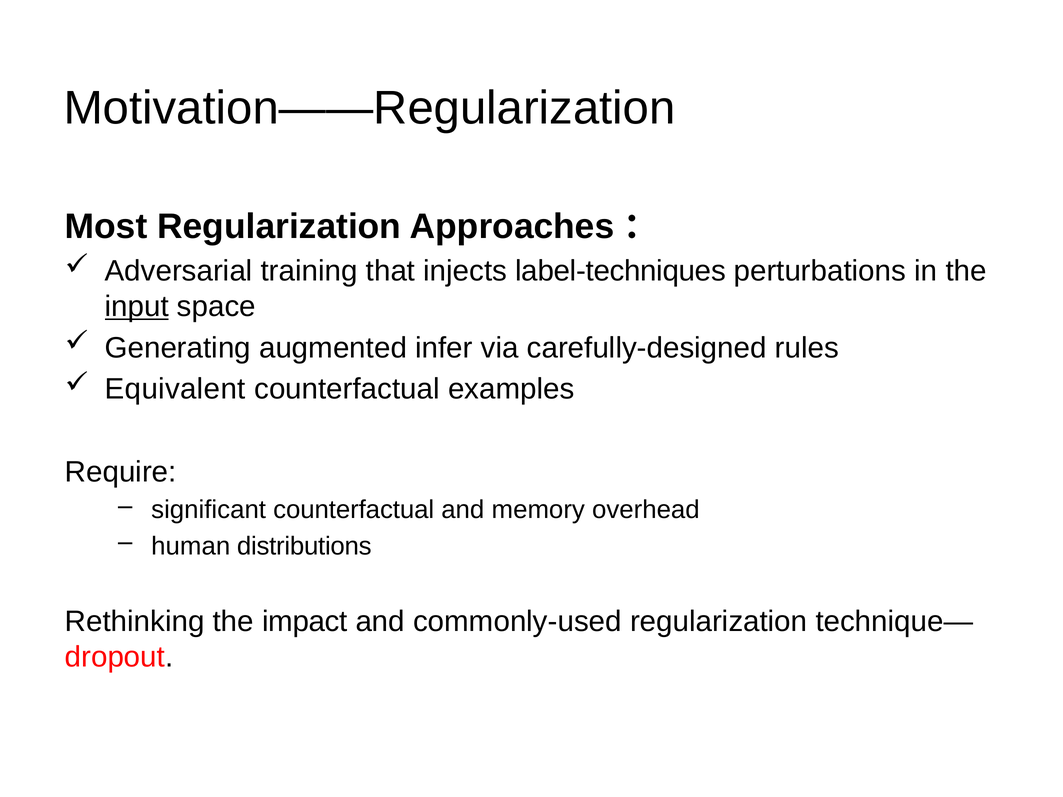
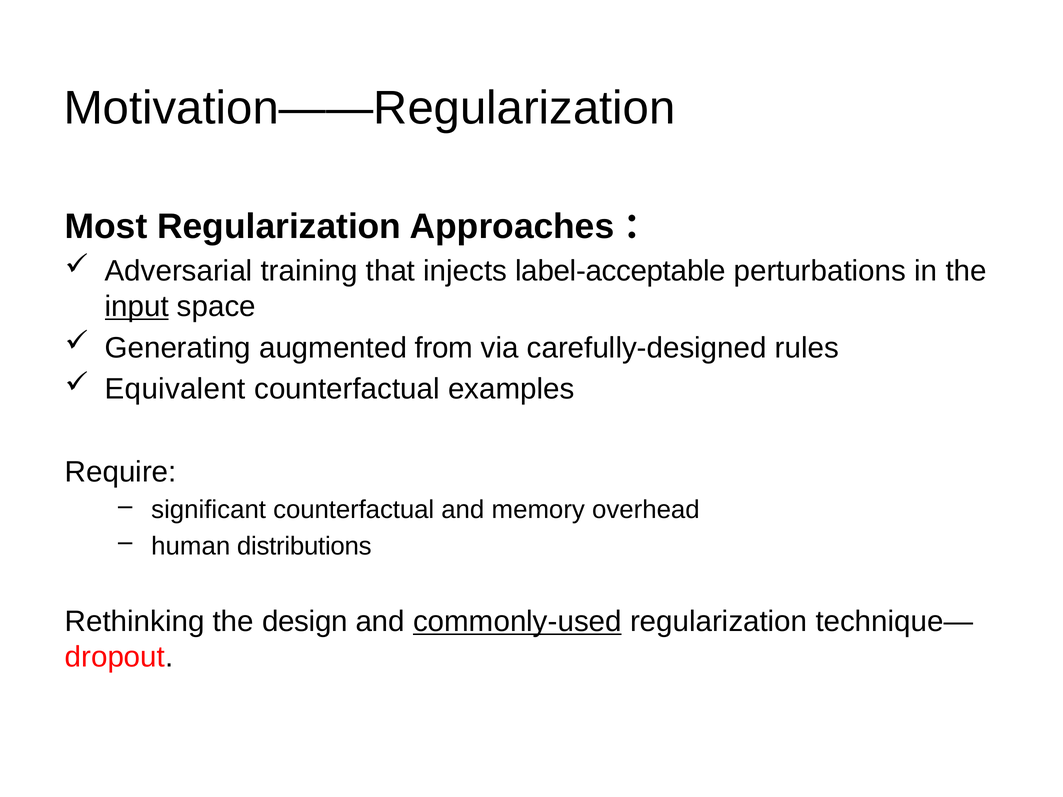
label-techniques: label-techniques -> label-acceptable (620, 271)
infer: infer -> from (444, 348)
impact: impact -> design (305, 622)
commonly-used underline: none -> present (517, 622)
